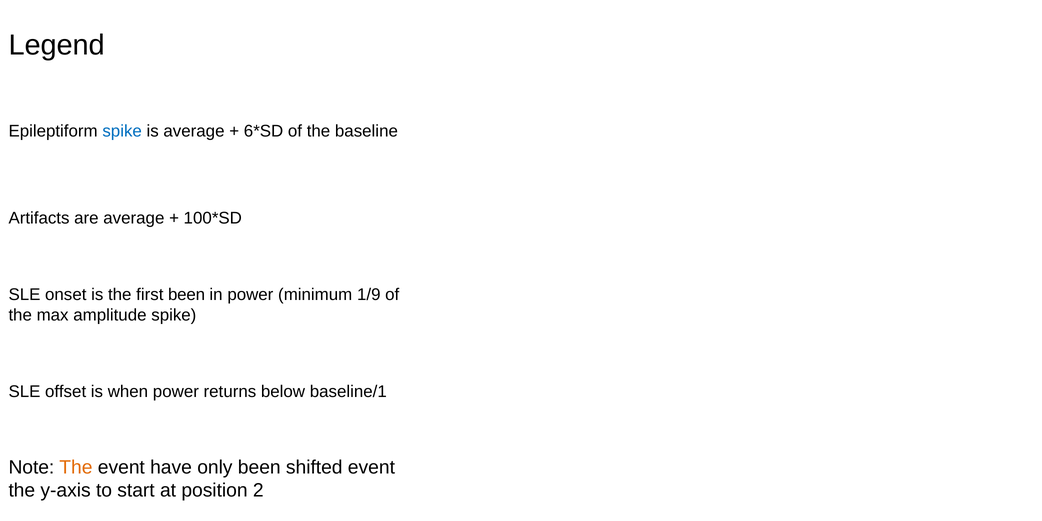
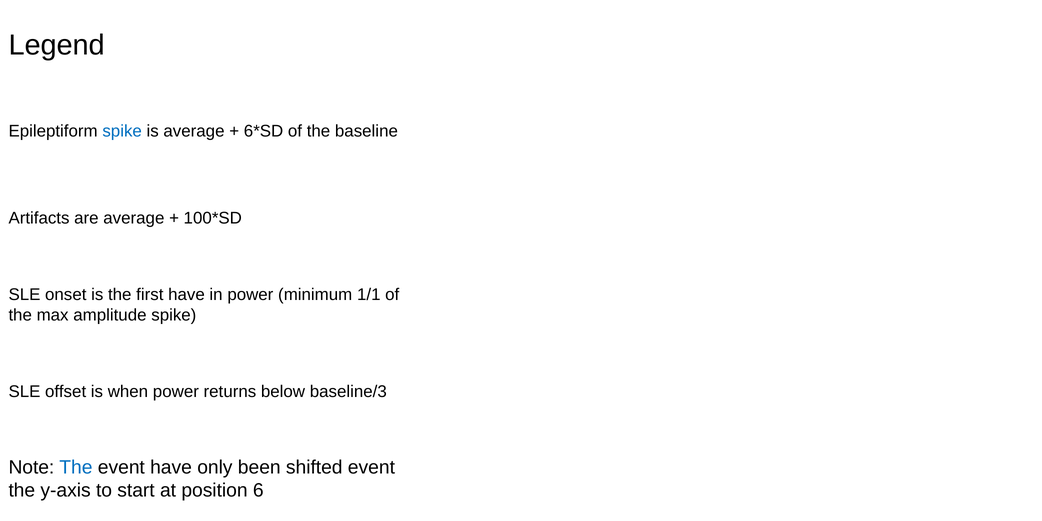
first been: been -> have (186, 295)
1/9: 1/9 -> 1/1 (369, 295)
baseline/1: baseline/1 -> baseline/3 (348, 392)
The colour: orange -> blue (76, 467)
2: 2 -> 6 (258, 490)
